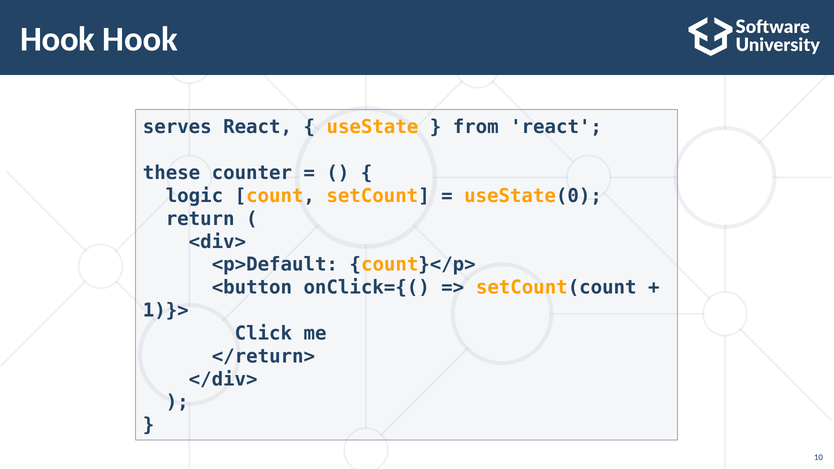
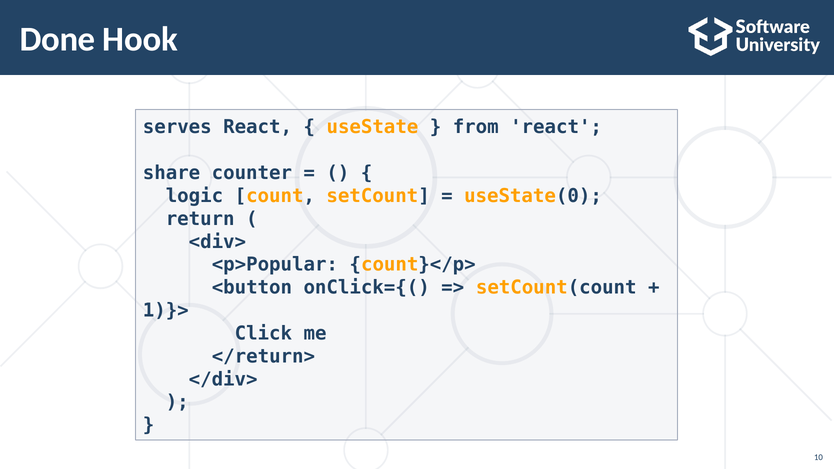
Hook: Hook -> Done (58, 40)
these: these -> share (172, 173)
<p>Default: <p>Default -> <p>Popular (275, 265)
